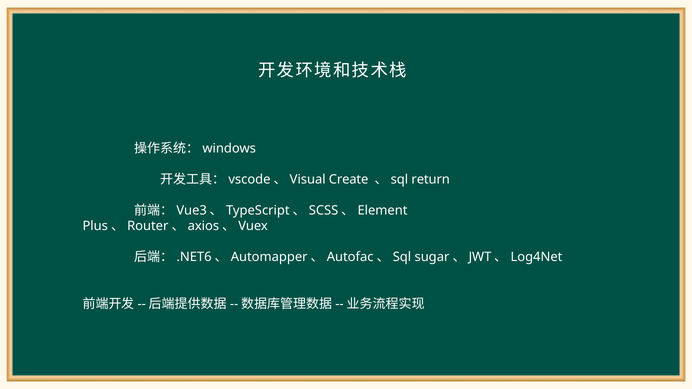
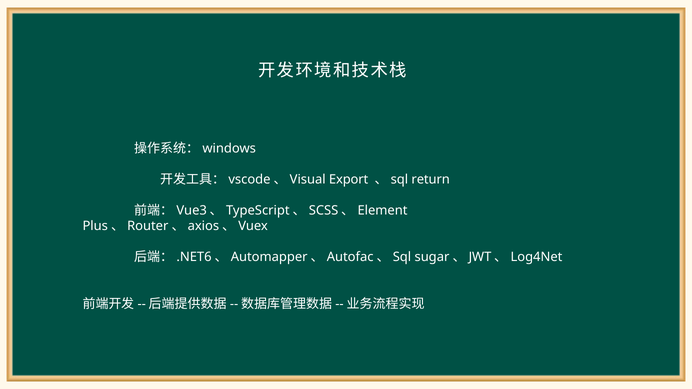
Create: Create -> Export (349, 179)
